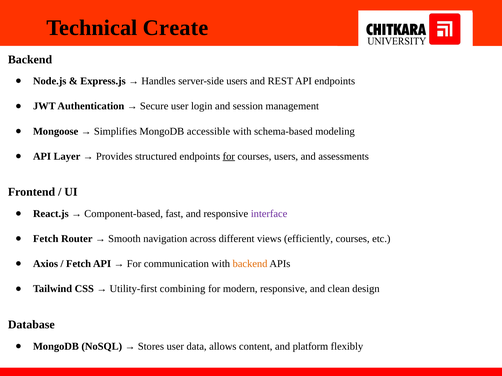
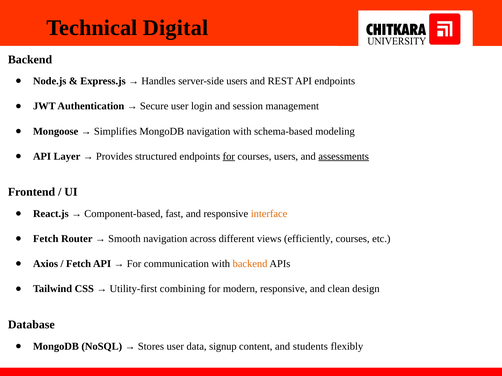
Create: Create -> Digital (176, 28)
MongoDB accessible: accessible -> navigation (209, 131)
assessments underline: none -> present (344, 157)
interface colour: purple -> orange (269, 214)
allows: allows -> signup (223, 347)
platform: platform -> students (310, 347)
